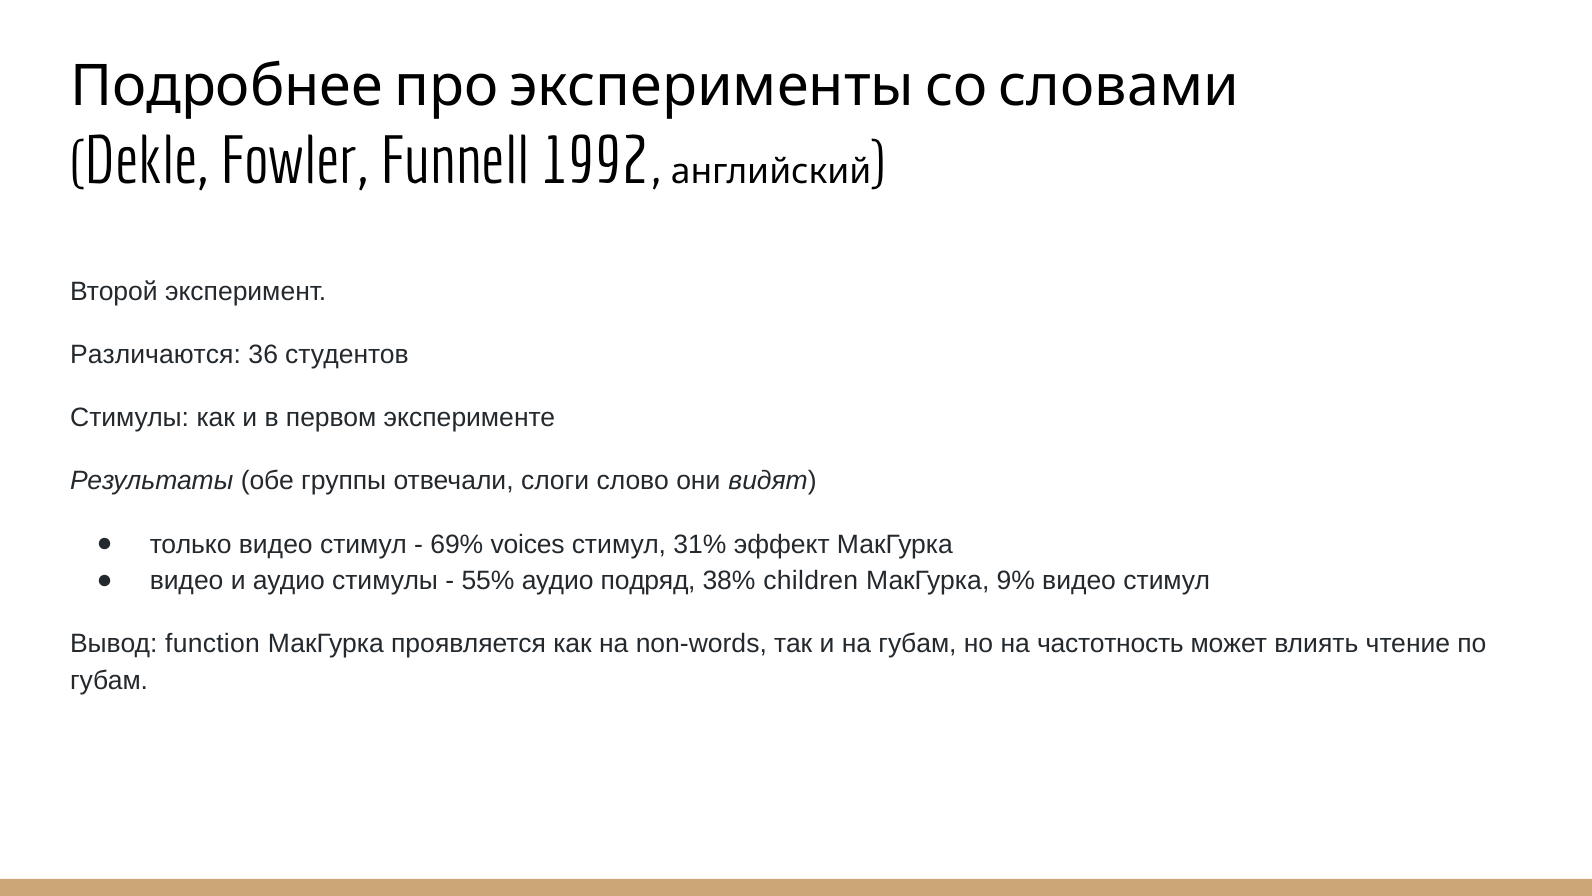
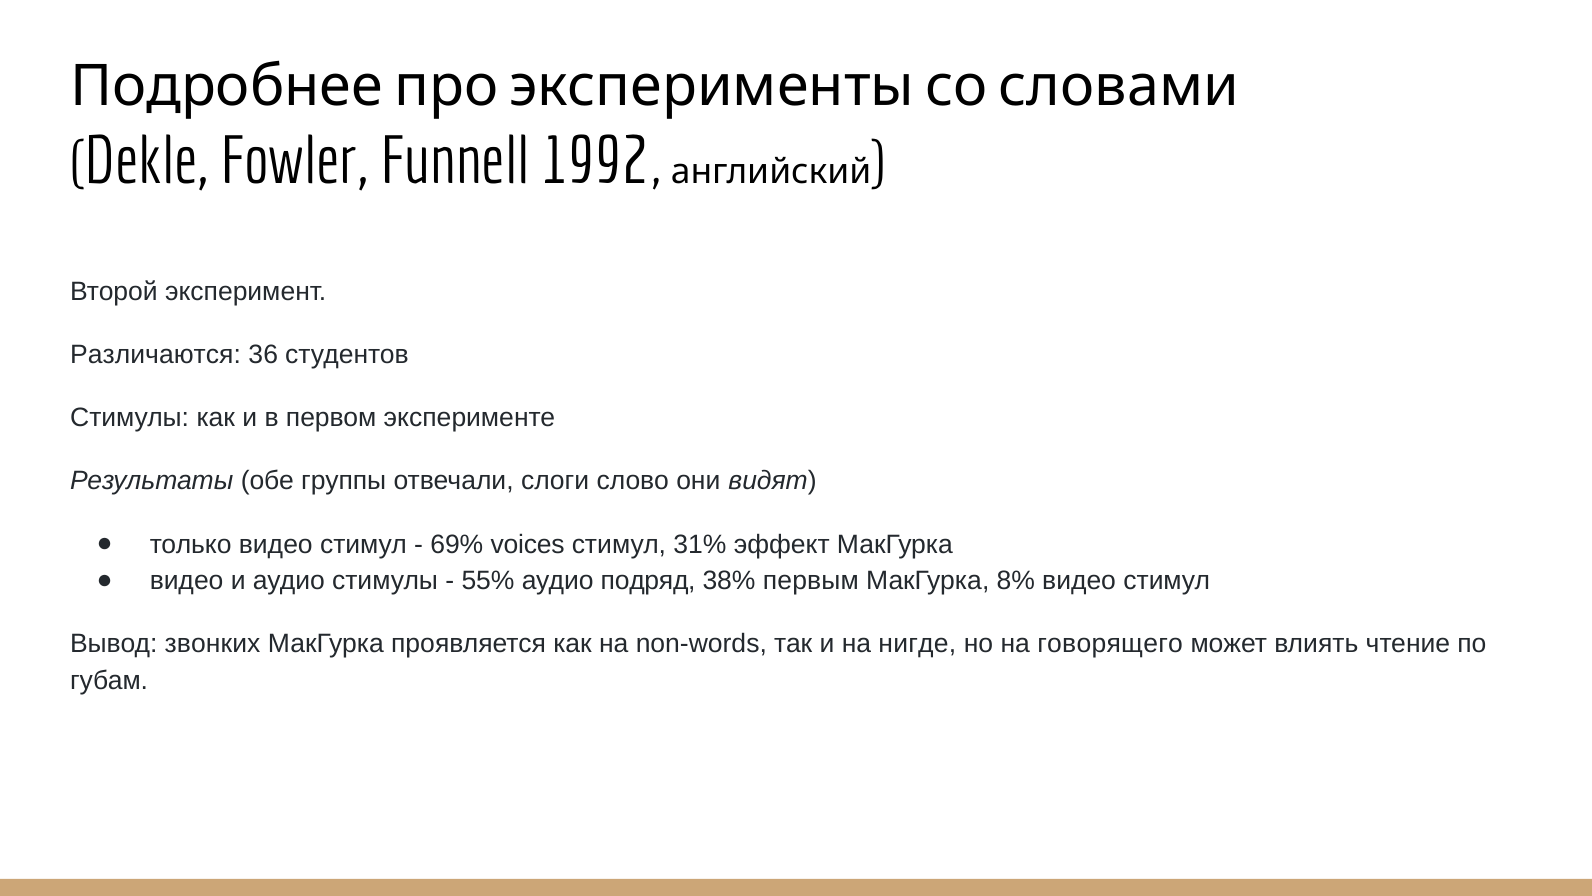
children: children -> первым (811, 581)
9%: 9% -> 8% (1016, 581)
function: function -> звонких (213, 644)
на губам: губам -> нигде (917, 644)
частотность: частотность -> говорящего (1110, 644)
